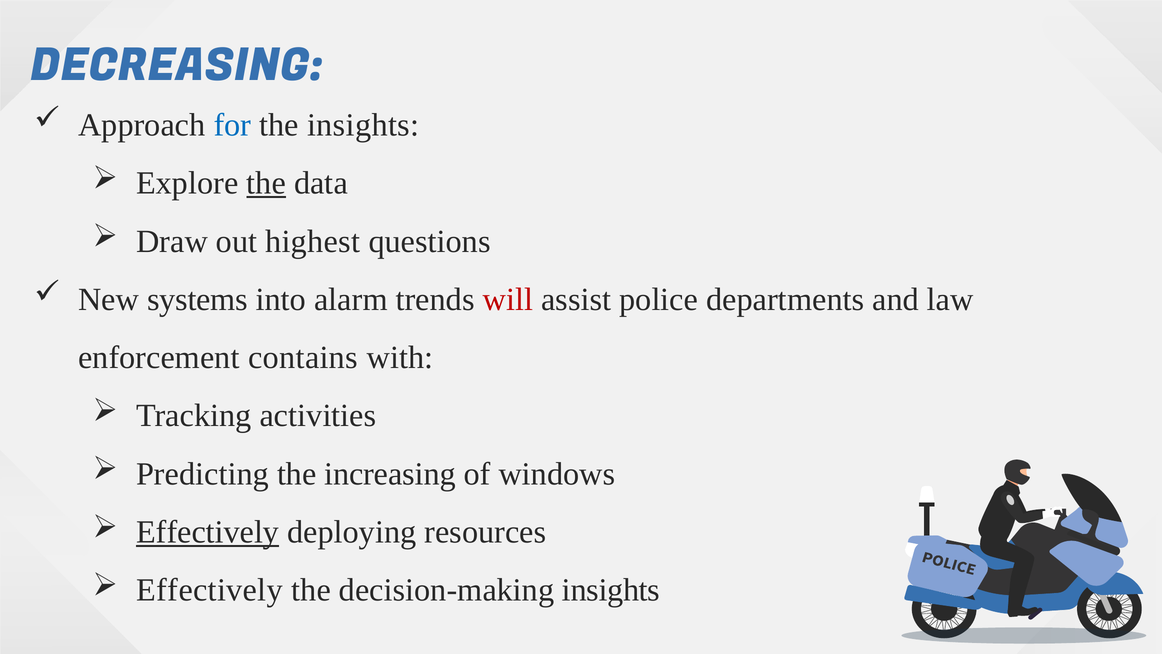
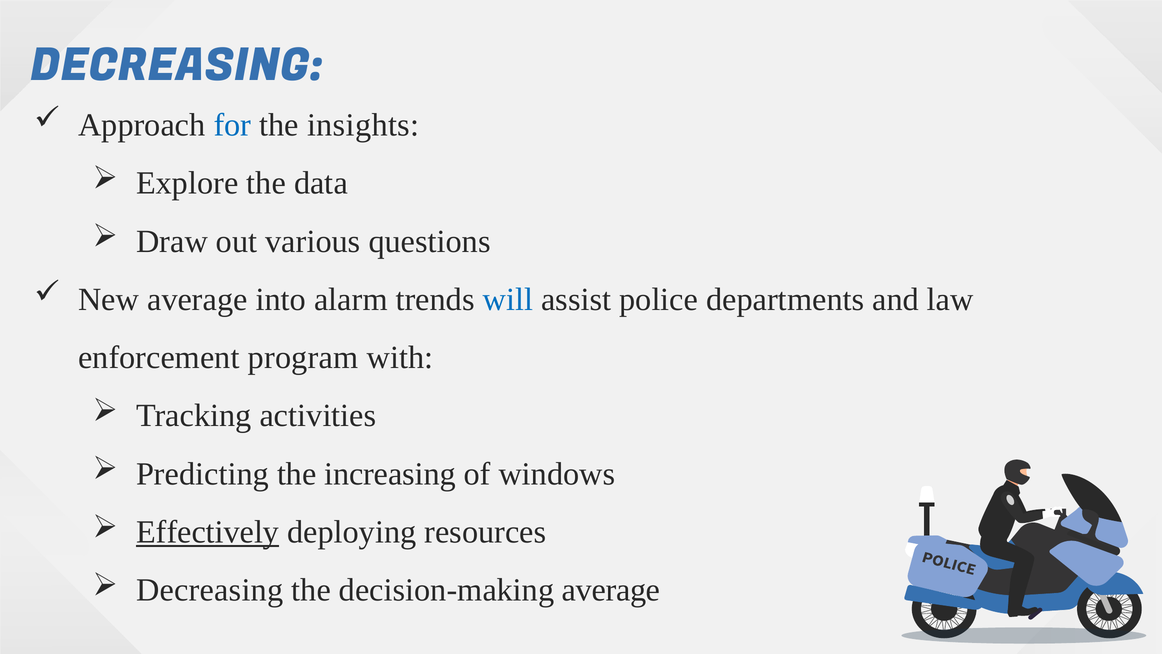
the underline: present -> none (266, 183)
highest: highest -> various (313, 241)
New systems: systems -> average (197, 299)
will colour: red -> blue (508, 299)
contains: contains -> program (303, 357)
Effectively: Effectively -> Decreasing (210, 590)
decision-making insights: insights -> average (611, 590)
